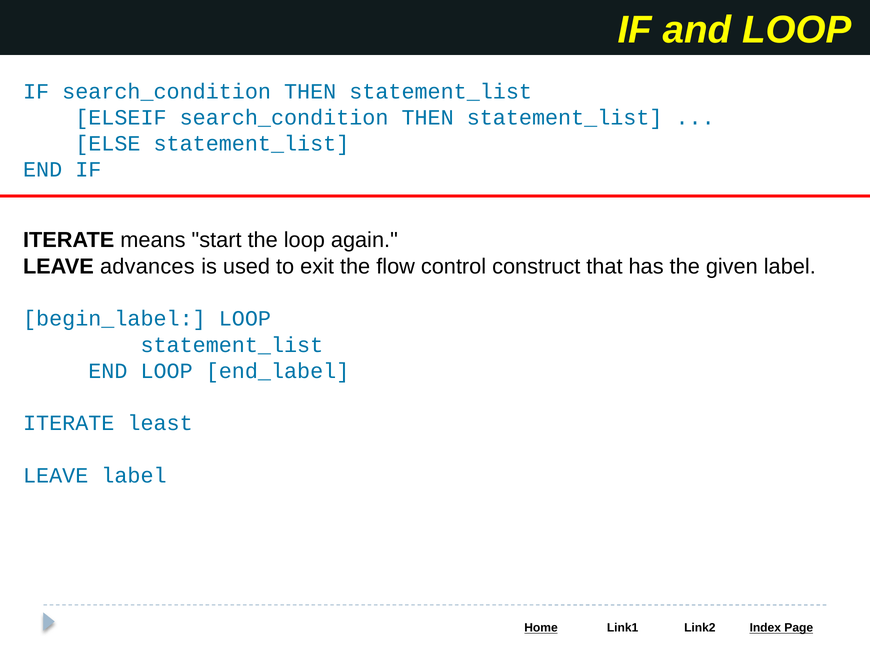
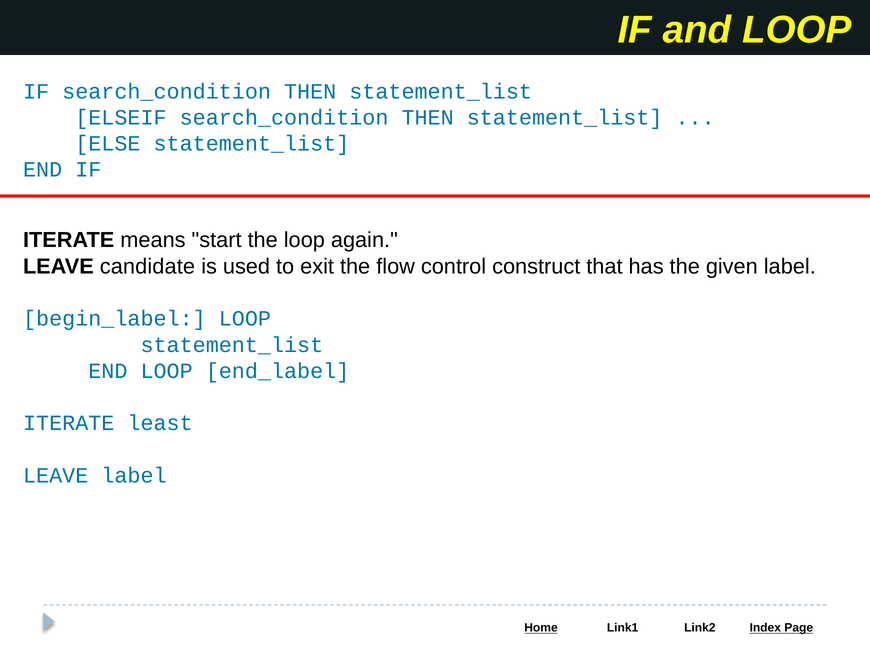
advances: advances -> candidate (147, 266)
